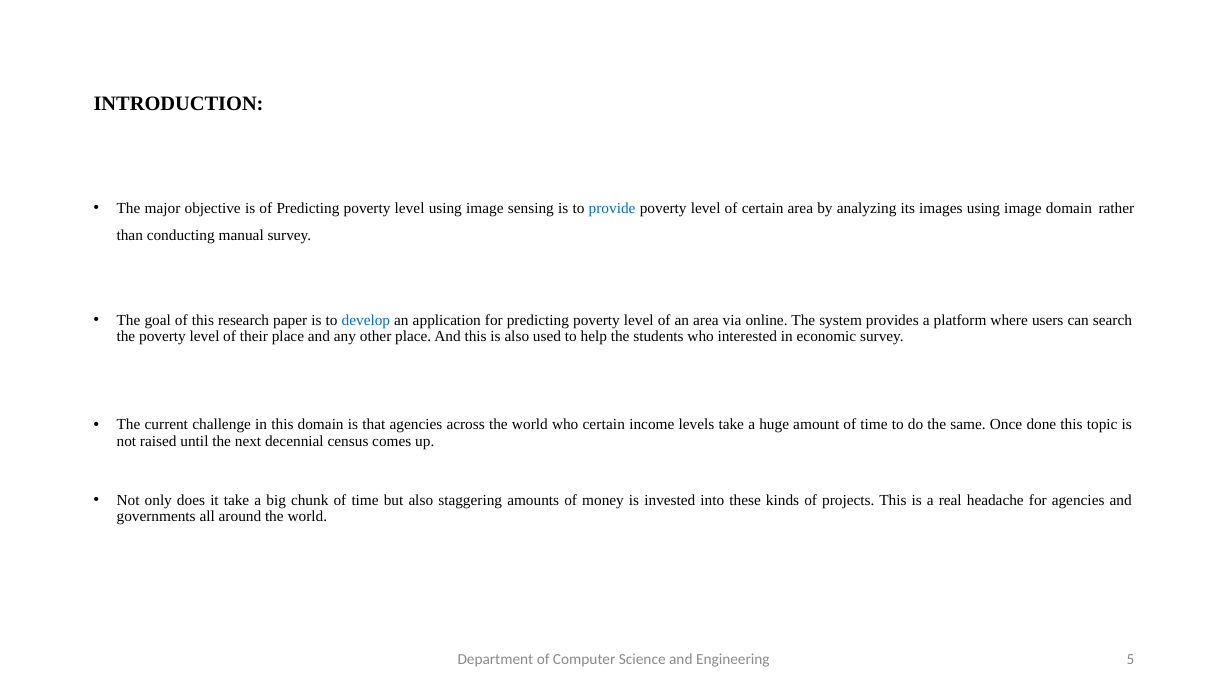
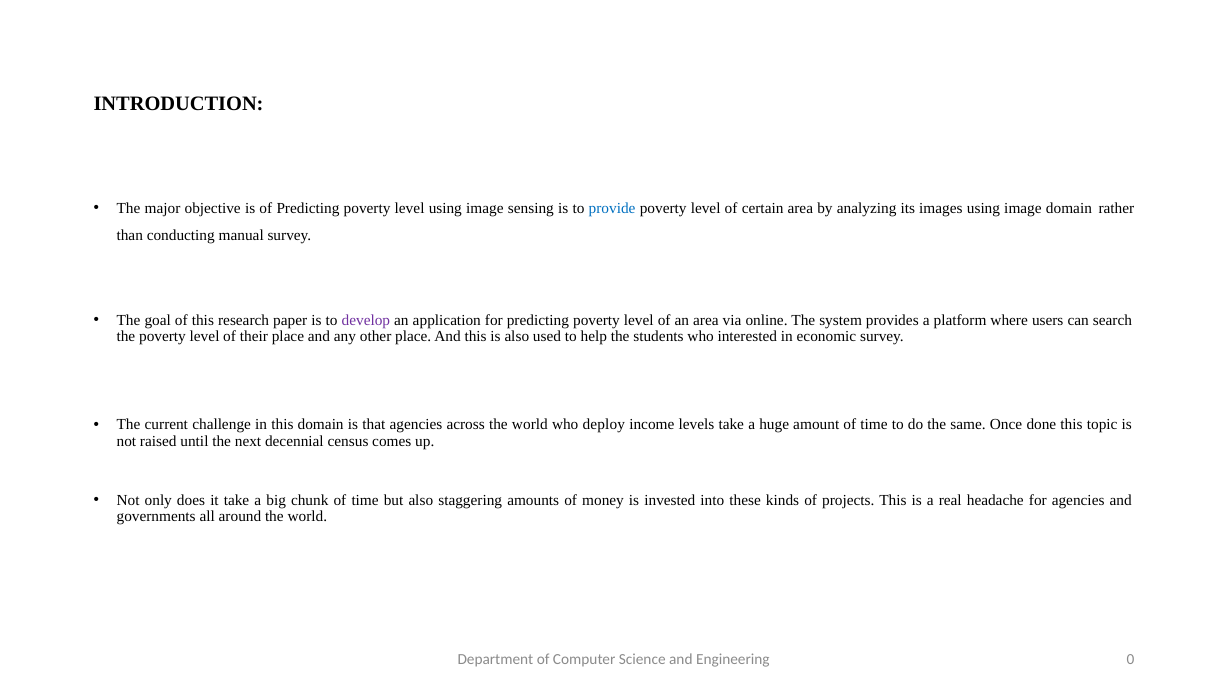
develop colour: blue -> purple (366, 320)
who certain: certain -> deploy (604, 425)
5: 5 -> 0 (1131, 660)
